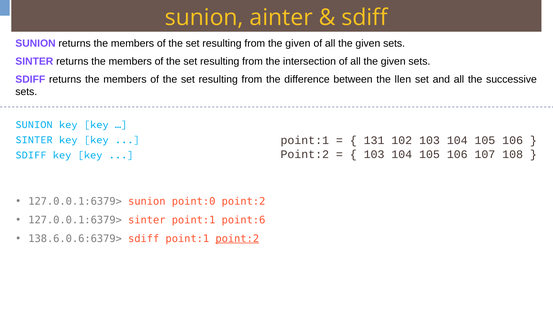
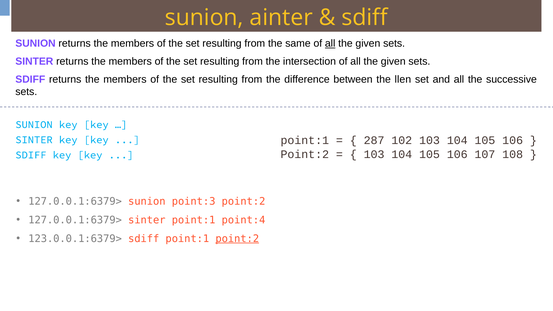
from the given: given -> same (298, 44)
all underline: none -> present (330, 44)
131: 131 -> 287 (374, 141)
point:0: point:0 -> point:3 (194, 201)
point:6: point:6 -> point:4 (243, 220)
138.6.0.6:6379>: 138.6.0.6:6379> -> 123.0.0.1:6379> (75, 239)
